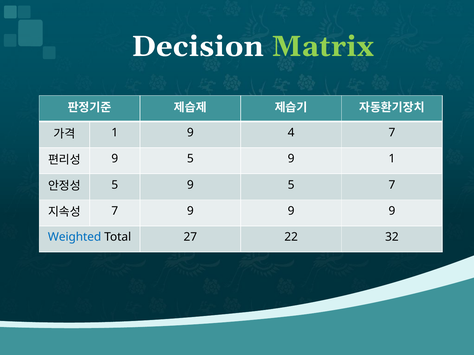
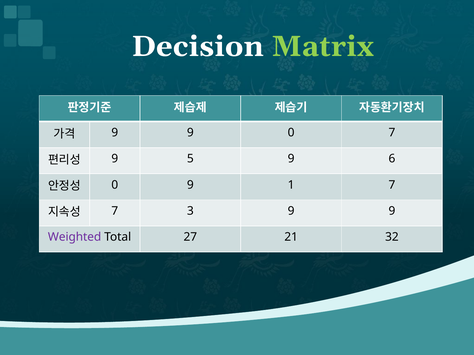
1: 1 -> 9 (115, 133)
9 4: 4 -> 0 (291, 133)
9 1: 1 -> 6 (392, 159)
5: 5 -> 0 (115, 185)
5: 5 -> 1 (291, 185)
7 9: 9 -> 3 (190, 211)
Weighted colour: blue -> purple (75, 237)
22: 22 -> 21 (291, 237)
